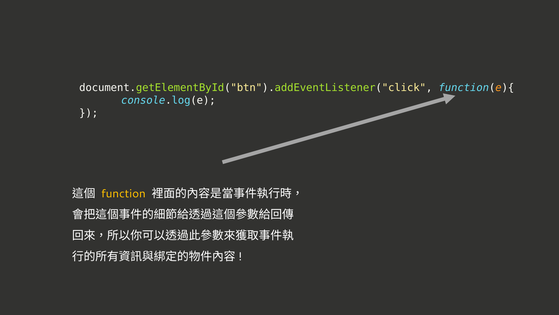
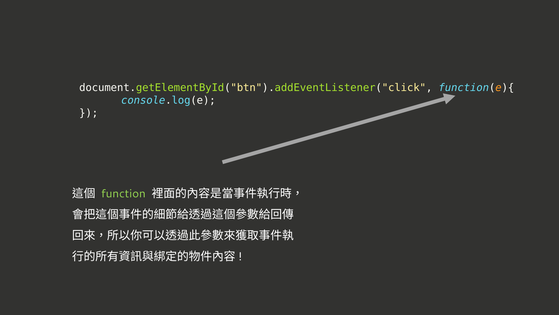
function colour: yellow -> light green (123, 193)
